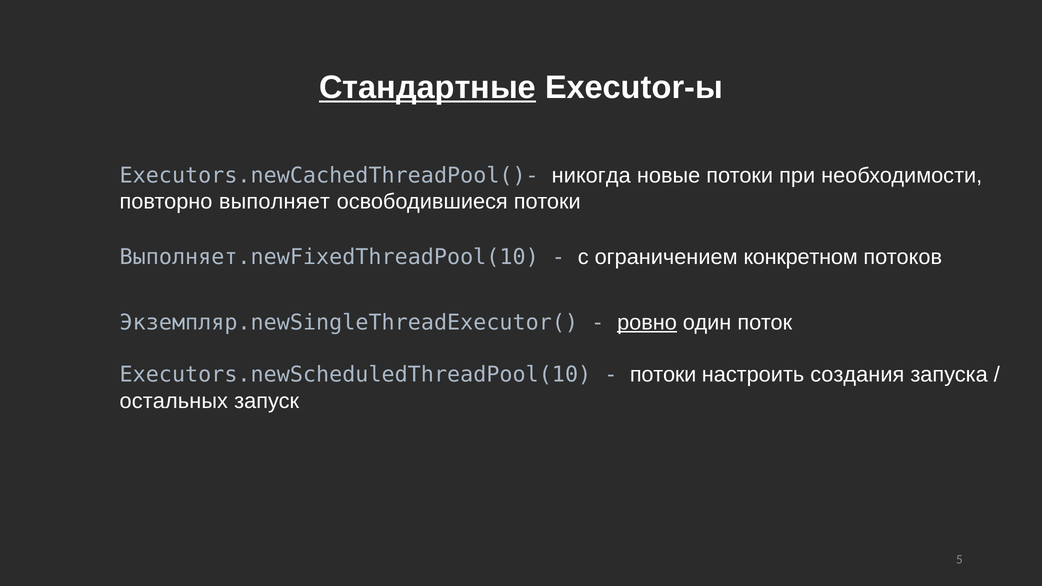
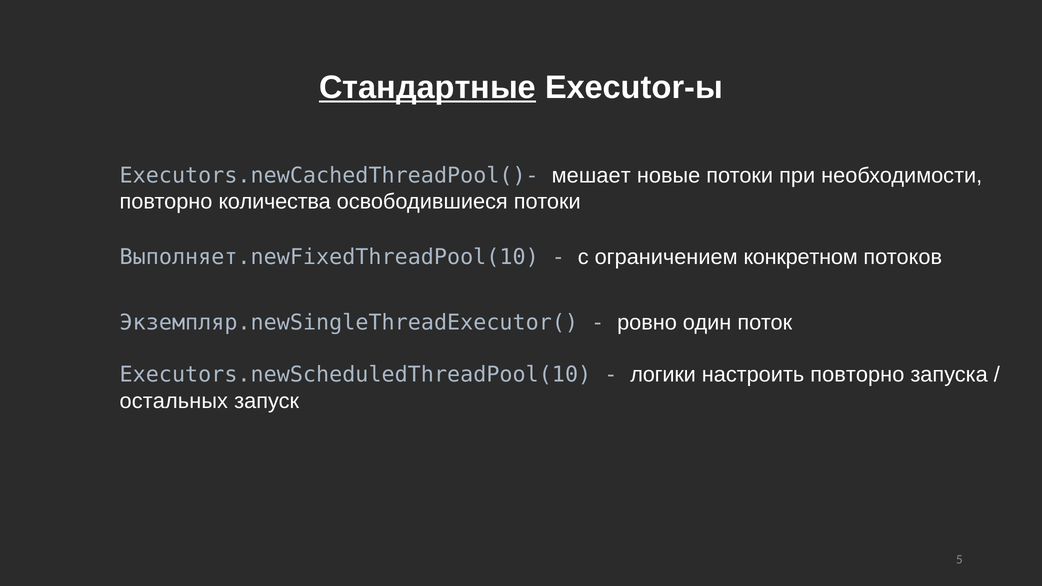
никогда: никогда -> мешает (591, 176)
выполняет: выполняет -> количества (275, 202)
ровно underline: present -> none (647, 322)
потоки: потоки -> логики (663, 375)
настроить создания: создания -> повторно (857, 375)
